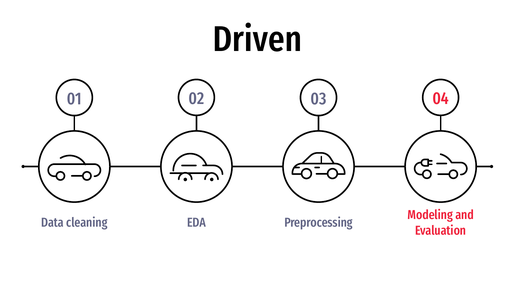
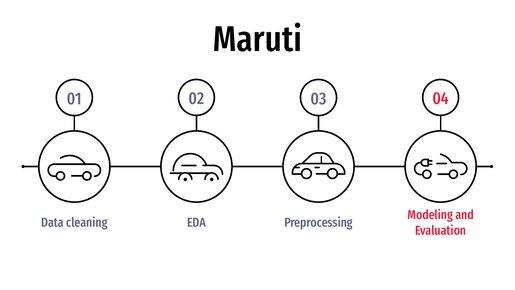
Driven: Driven -> Maruti (257, 39)
